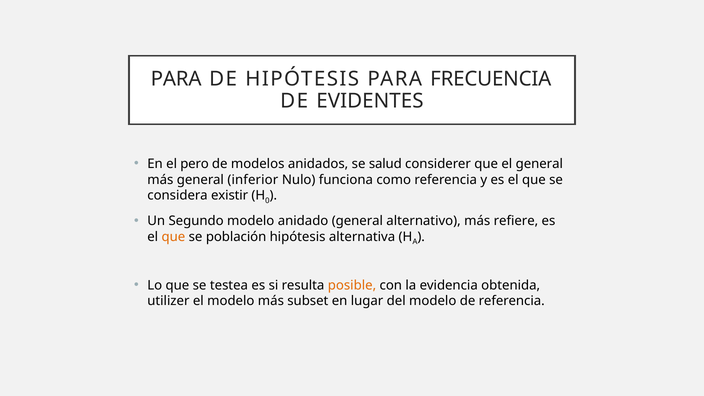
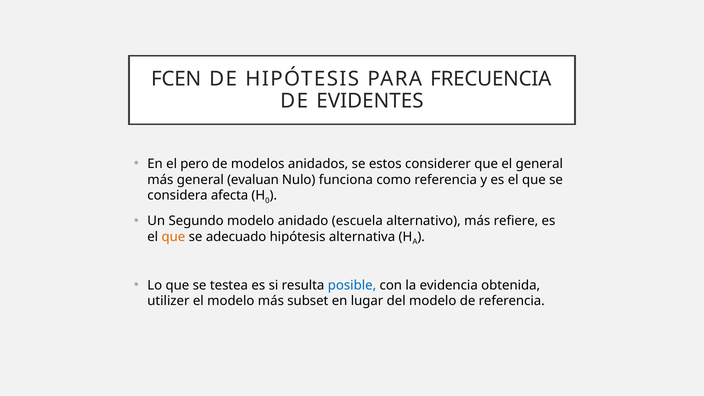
PARA: PARA -> FCEN (176, 79)
salud: salud -> estos (385, 164)
inferior: inferior -> evaluan (253, 180)
existir: existir -> afecta (230, 195)
anidado general: general -> escuela (357, 221)
población: población -> adecuado (236, 237)
posible colour: orange -> blue (352, 285)
